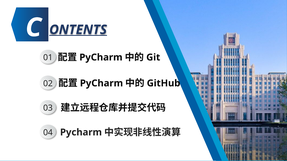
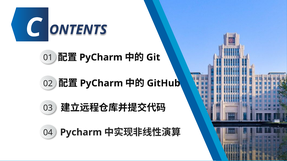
ONTENTS underline: present -> none (78, 30)
